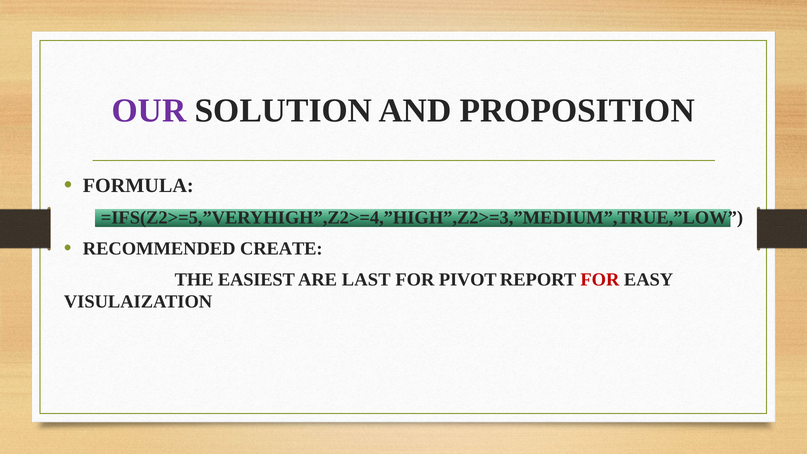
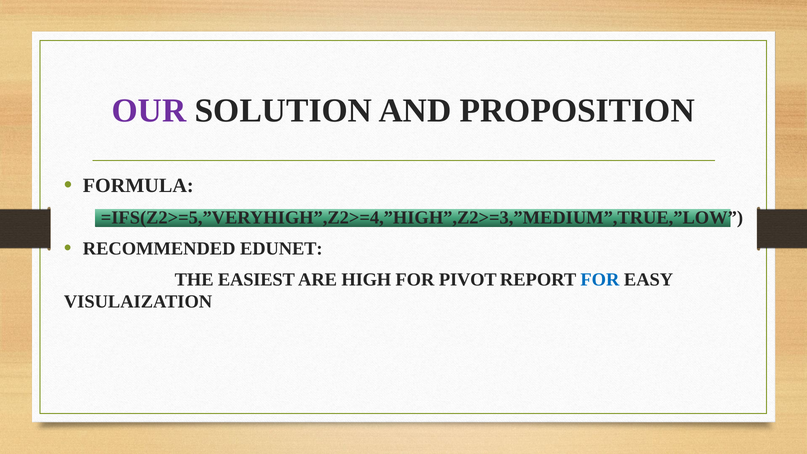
CREATE: CREATE -> EDUNET (281, 249)
LAST: LAST -> HIGH (366, 279)
FOR colour: red -> blue (600, 279)
